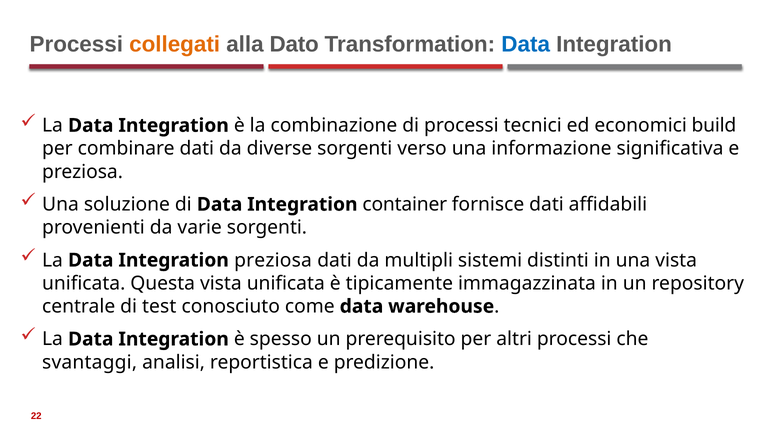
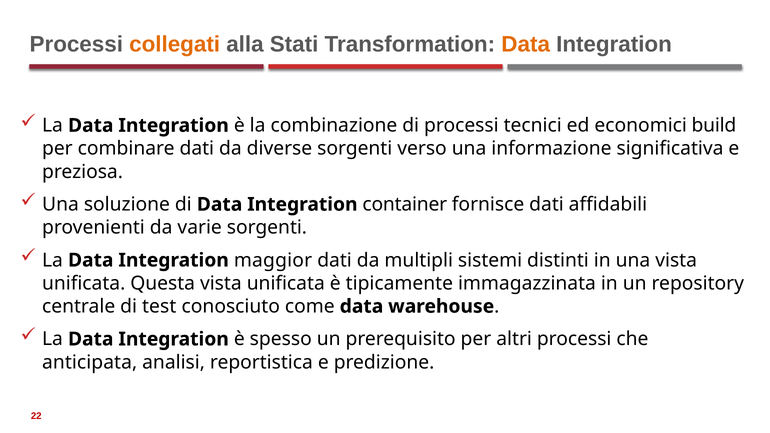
Dato: Dato -> Stati (294, 44)
Data colour: blue -> orange (526, 44)
Integration preziosa: preziosa -> maggior (273, 260)
svantaggi: svantaggi -> anticipata (90, 362)
